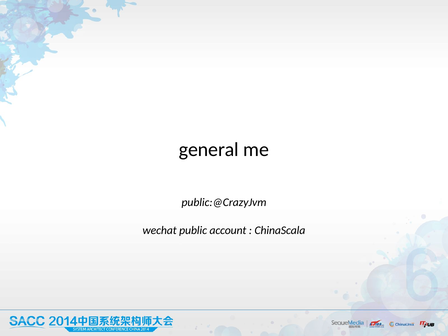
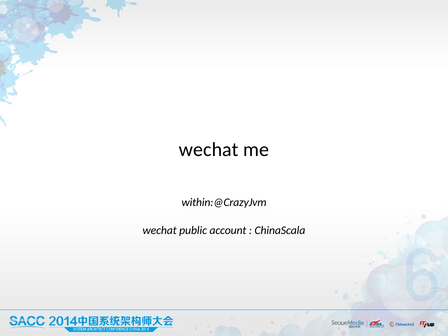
general: general -> wechat (209, 150)
public:@CrazyJvm: public:@CrazyJvm -> within:@CrazyJvm (224, 202)
